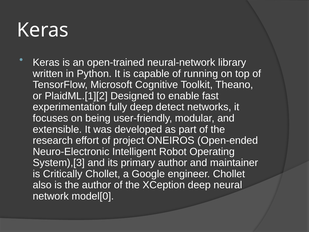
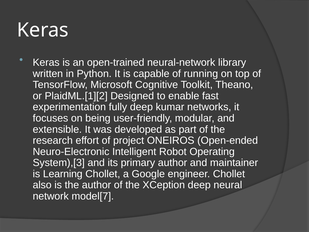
detect: detect -> kumar (170, 107)
Critically: Critically -> Learning (63, 174)
model[0: model[0 -> model[7 (93, 196)
